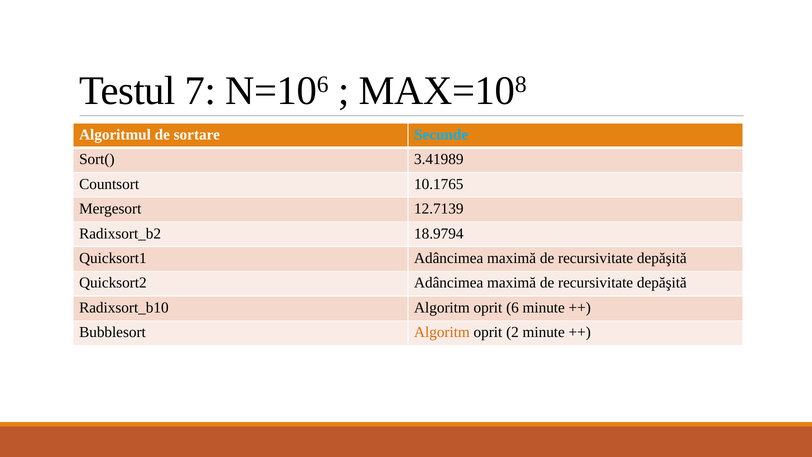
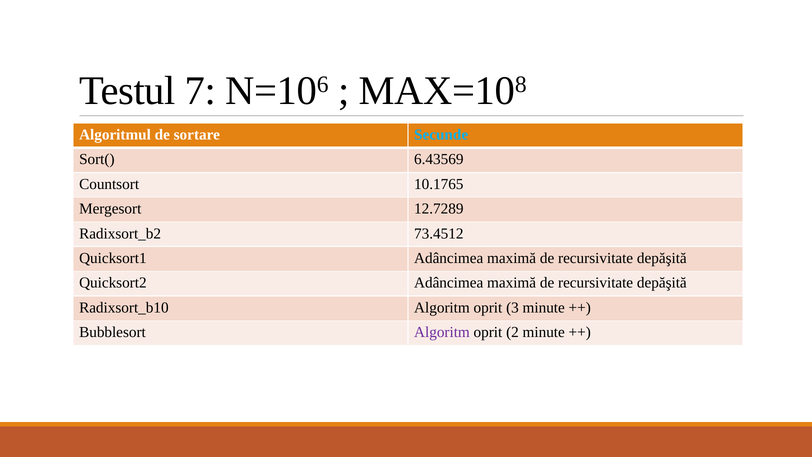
3.41989: 3.41989 -> 6.43569 (439, 159)
12.7139: 12.7139 -> 12.7289 (439, 209)
18.9794: 18.9794 -> 73.4512 (439, 233)
6: 6 -> 3 (512, 307)
Algoritm colour: orange -> purple (442, 332)
